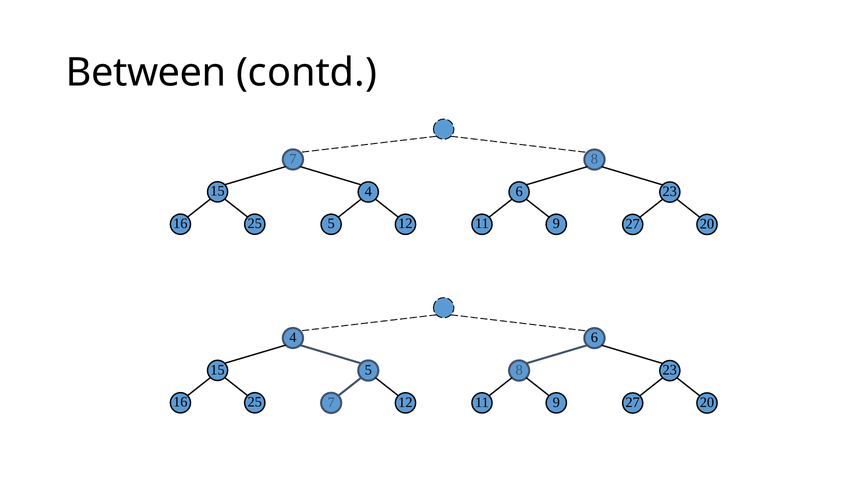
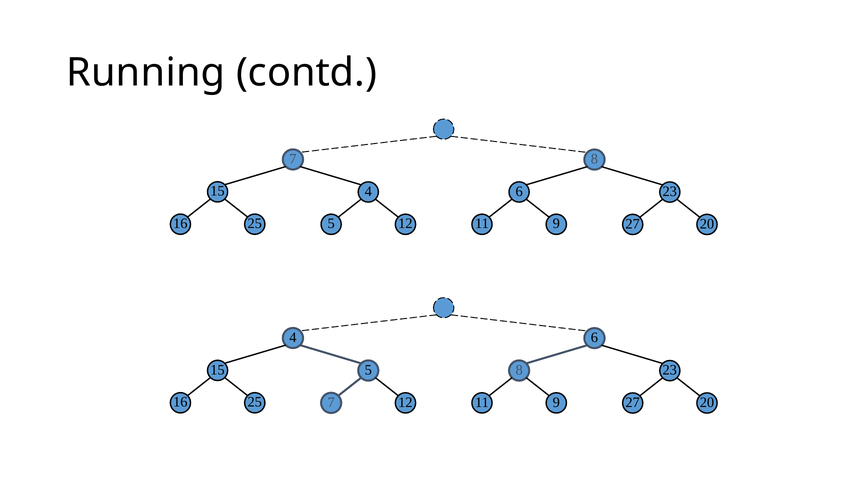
Between: Between -> Running (146, 73)
